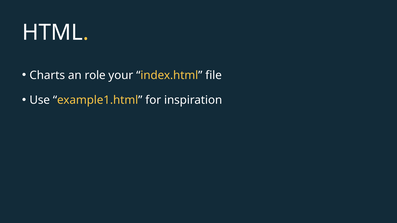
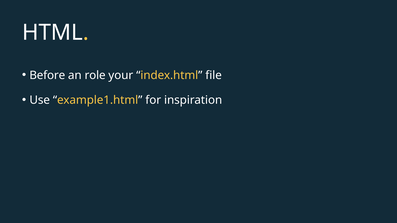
Charts: Charts -> Before (47, 75)
